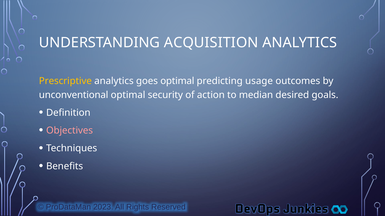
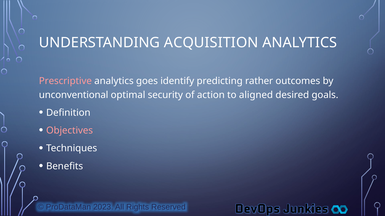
Prescriptive colour: yellow -> pink (65, 81)
goes optimal: optimal -> identify (177, 81)
usage: usage -> rather (259, 81)
median: median -> aligned (256, 95)
